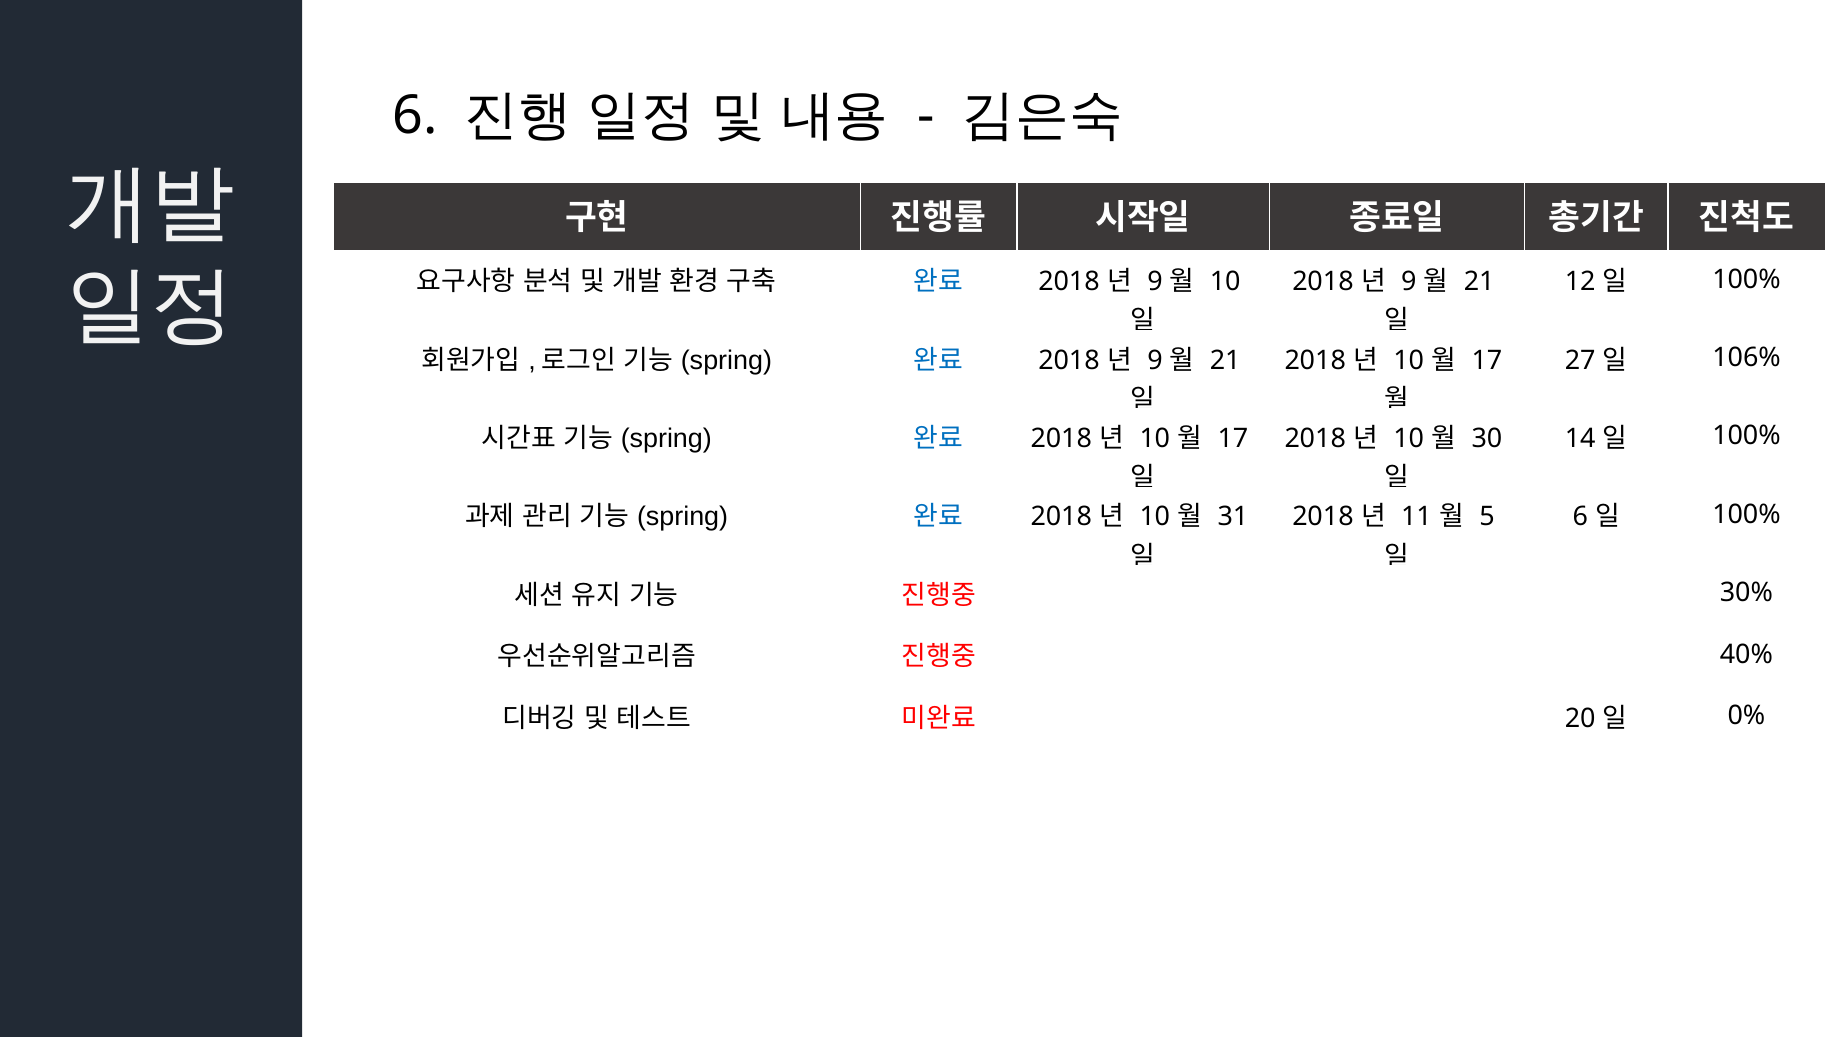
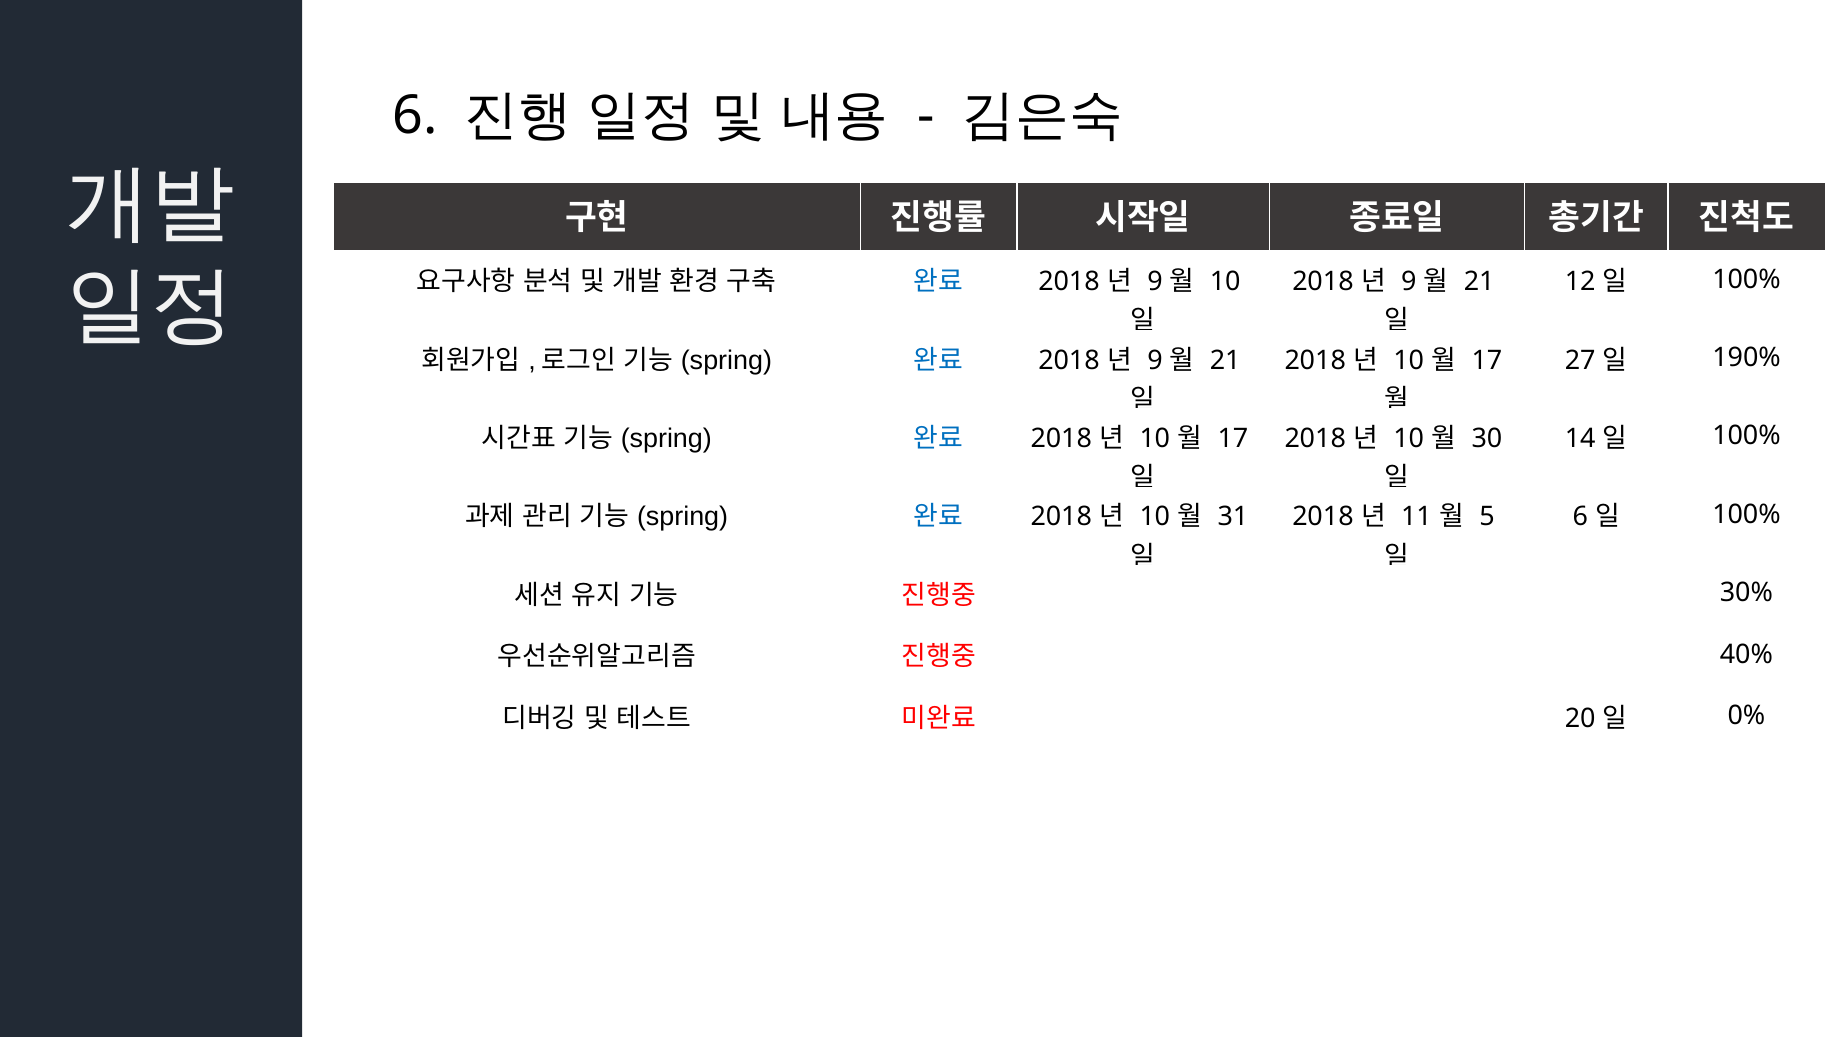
106%: 106% -> 190% (1747, 358)
